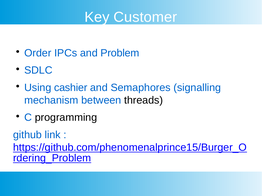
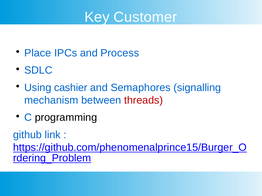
Order: Order -> Place (38, 53)
Problem: Problem -> Process (120, 53)
threads colour: black -> red (144, 100)
